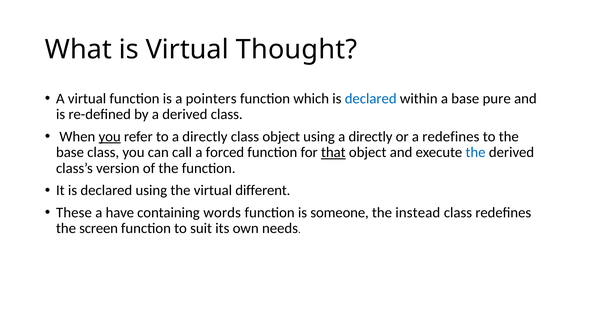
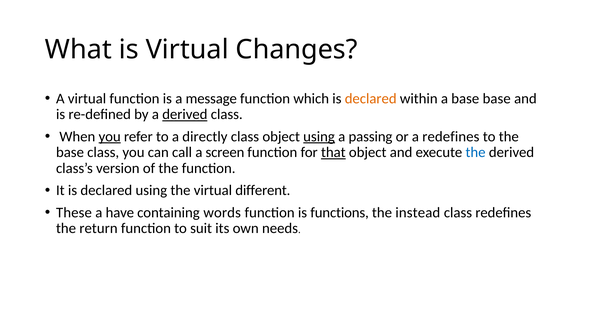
Thought: Thought -> Changes (297, 50)
pointers: pointers -> message (211, 98)
declared colour: blue -> orange (371, 98)
base pure: pure -> base (497, 98)
derived underline: none -> present (185, 114)
using underline: none -> present (319, 136)
directly: directly -> passing (371, 136)
forced: forced -> screen (225, 152)
someone: someone -> functions (340, 212)
screen: screen -> return (98, 228)
